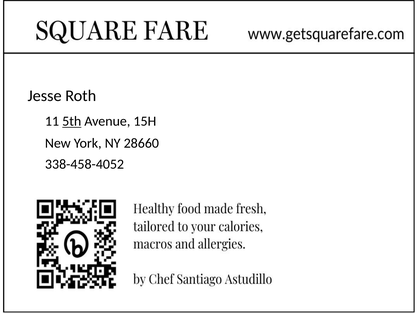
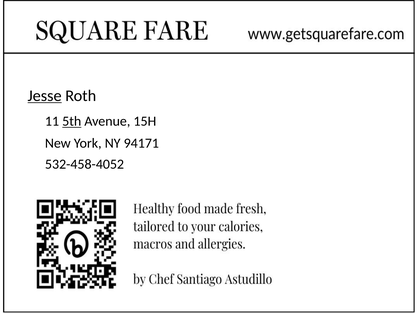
Jesse underline: none -> present (45, 96)
28660: 28660 -> 94171 (141, 143)
338-458-4052: 338-458-4052 -> 532-458-4052 (85, 165)
